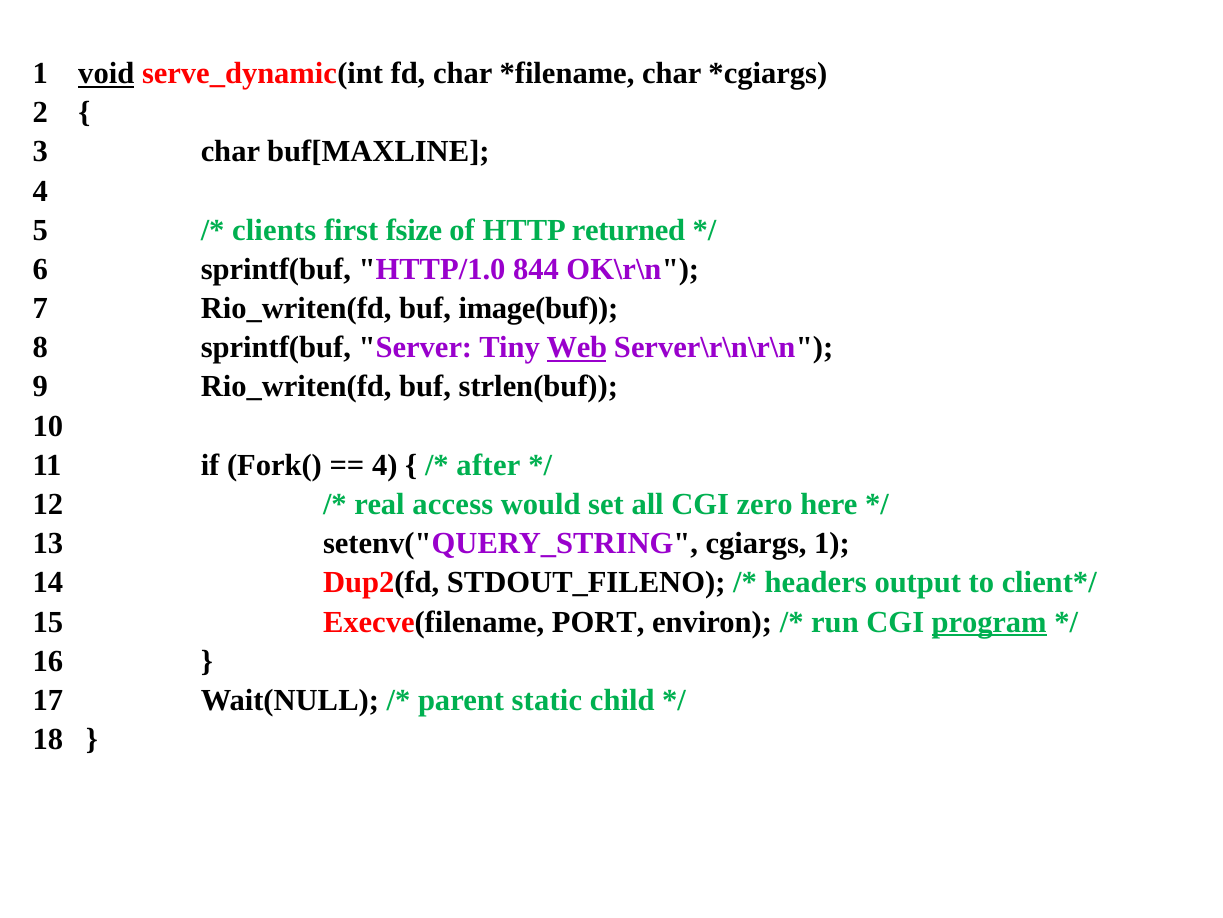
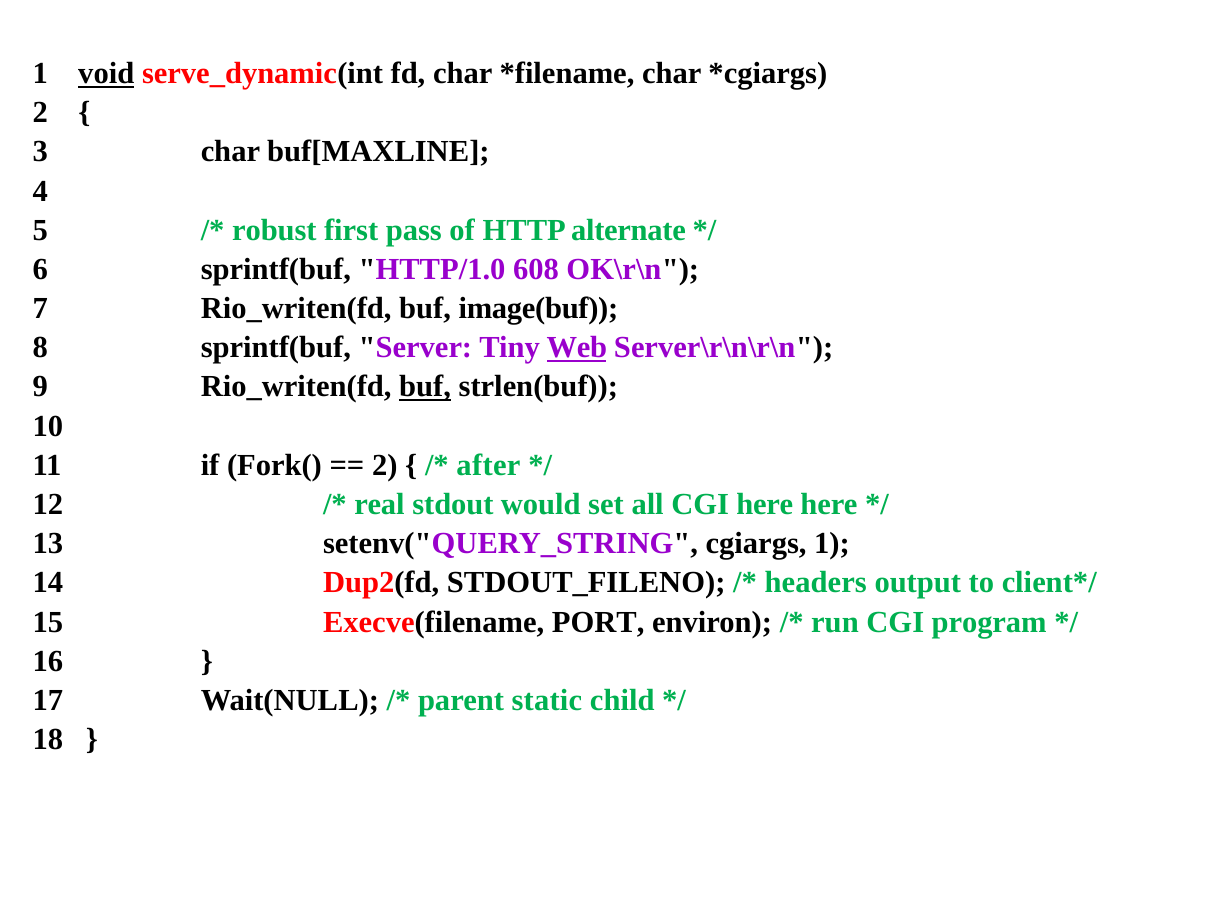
clients: clients -> robust (274, 230)
fsize: fsize -> pass (414, 230)
returned: returned -> alternate (628, 230)
844: 844 -> 608 (536, 269)
buf underline: none -> present (425, 387)
4: 4 -> 2 (385, 465)
access: access -> stdout (453, 504)
CGI zero: zero -> here (765, 504)
program underline: present -> none (989, 621)
